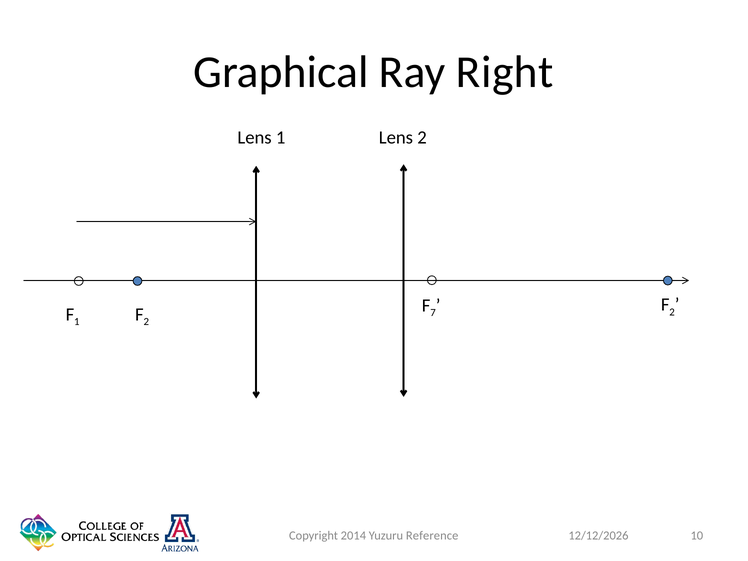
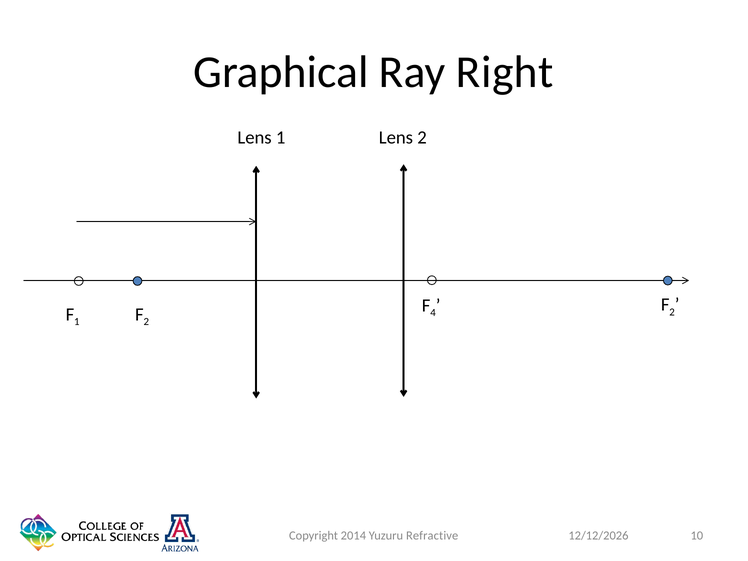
7: 7 -> 4 (433, 313)
Reference: Reference -> Refractive (432, 536)
